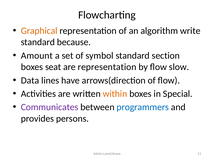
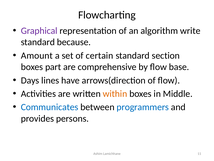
Graphical colour: orange -> purple (39, 31)
symbol: symbol -> certain (100, 55)
seat: seat -> part (53, 67)
are representation: representation -> comprehensive (107, 67)
slow: slow -> base (179, 67)
Data: Data -> Days (30, 80)
Special: Special -> Middle (178, 93)
Communicates colour: purple -> blue (50, 107)
